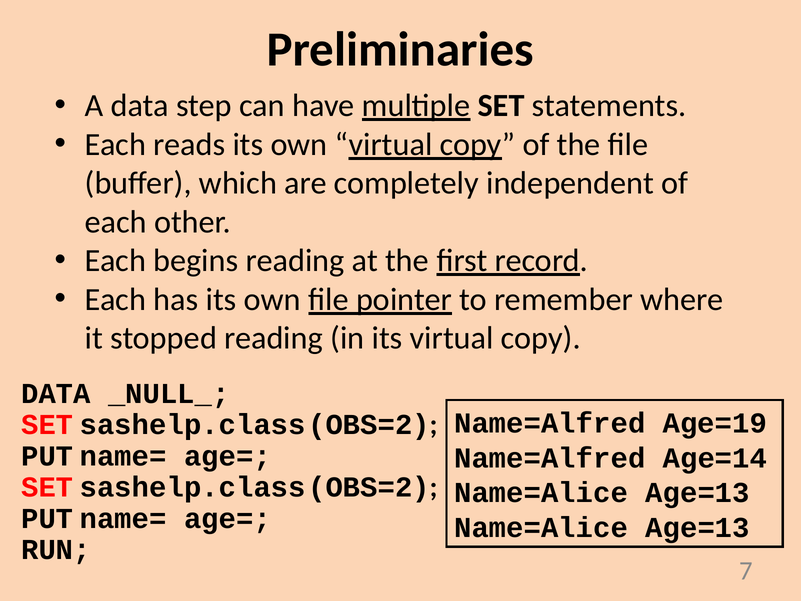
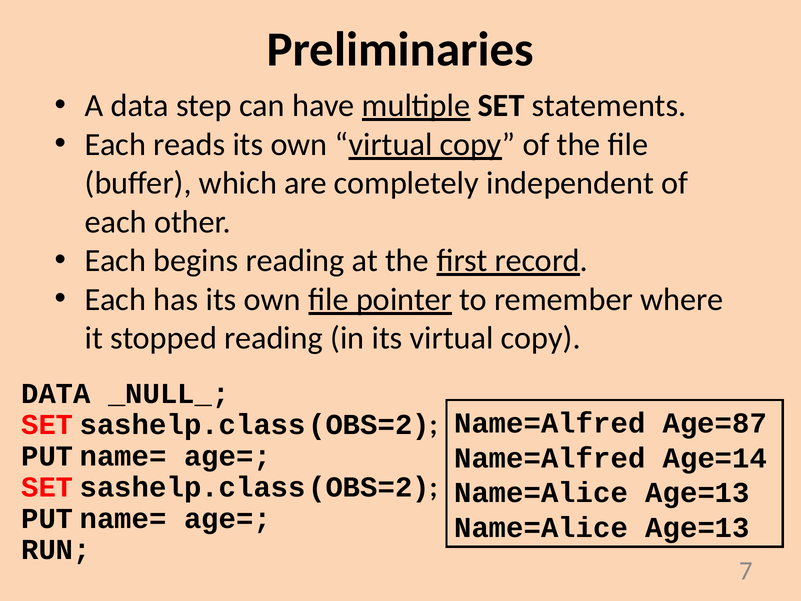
Age=19: Age=19 -> Age=87 (715, 423)
